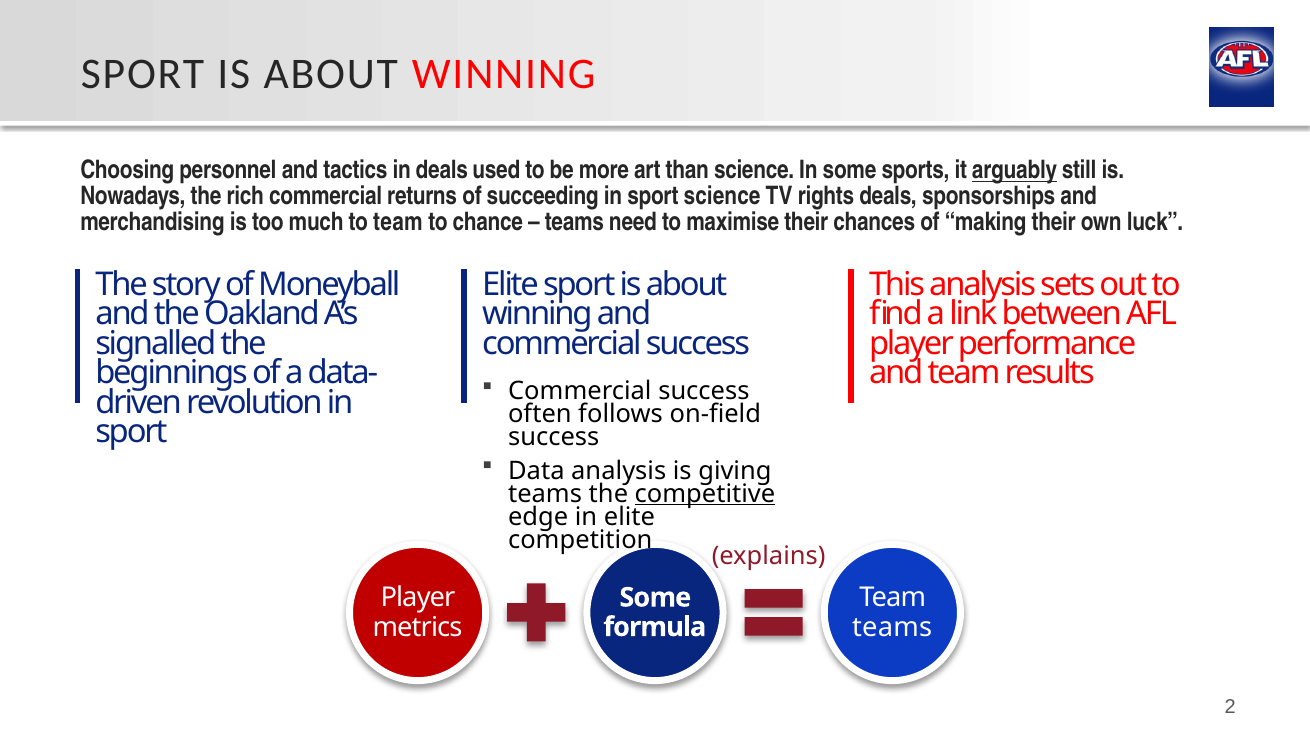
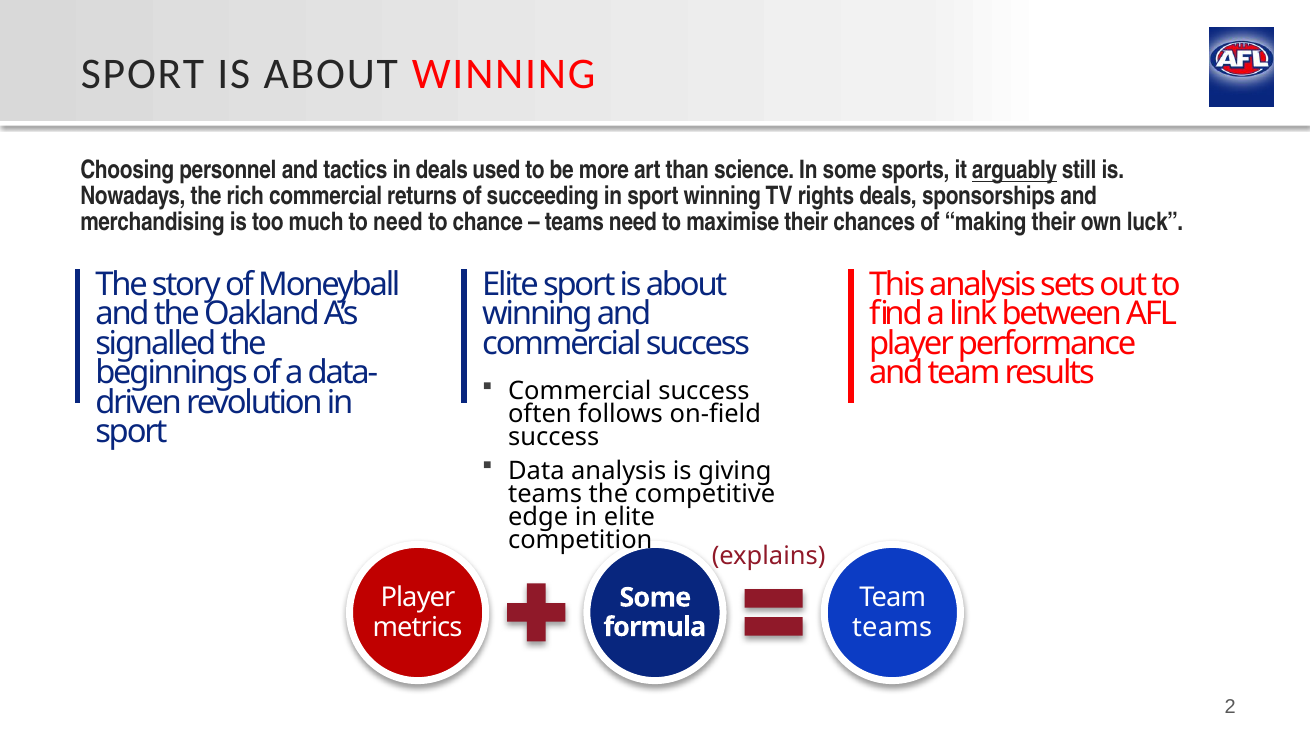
sport science: science -> winning (722, 197)
to team: team -> need (398, 223)
competitive underline: present -> none (705, 494)
